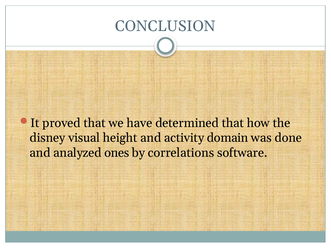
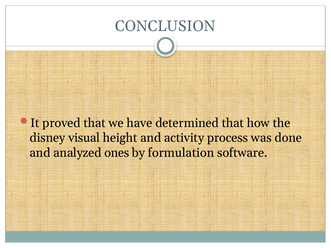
domain: domain -> process (228, 138)
correlations: correlations -> formulation (181, 153)
